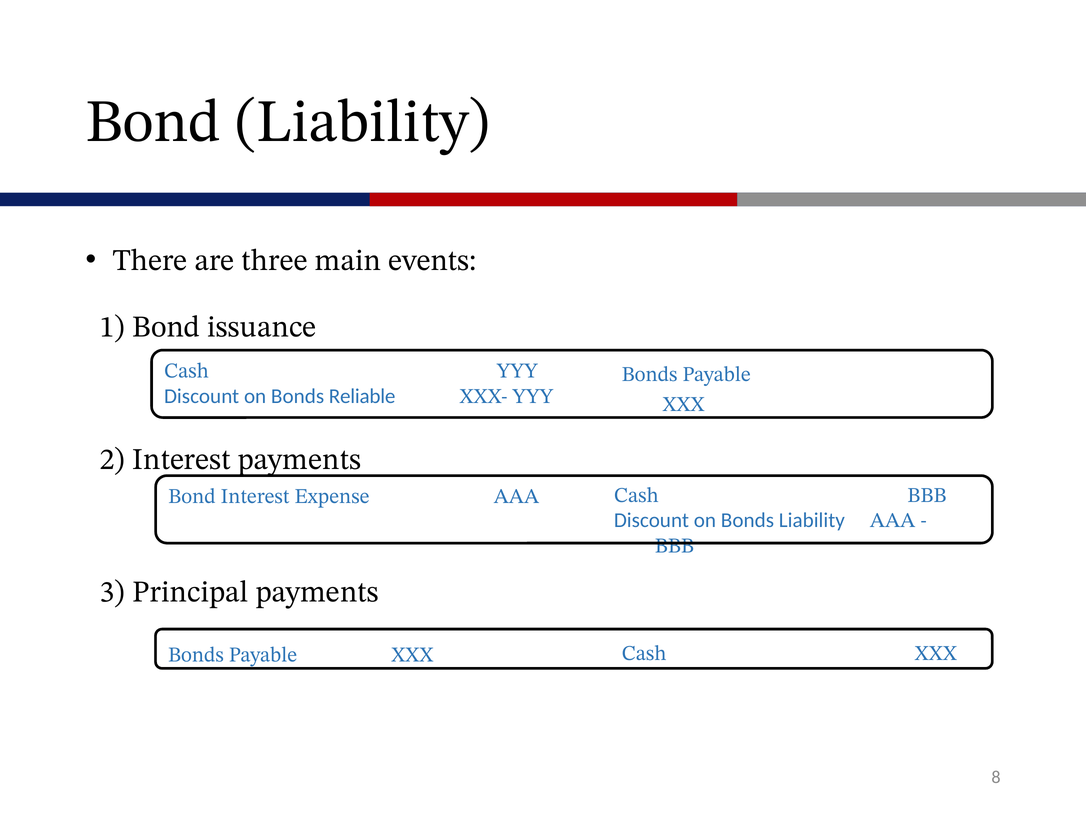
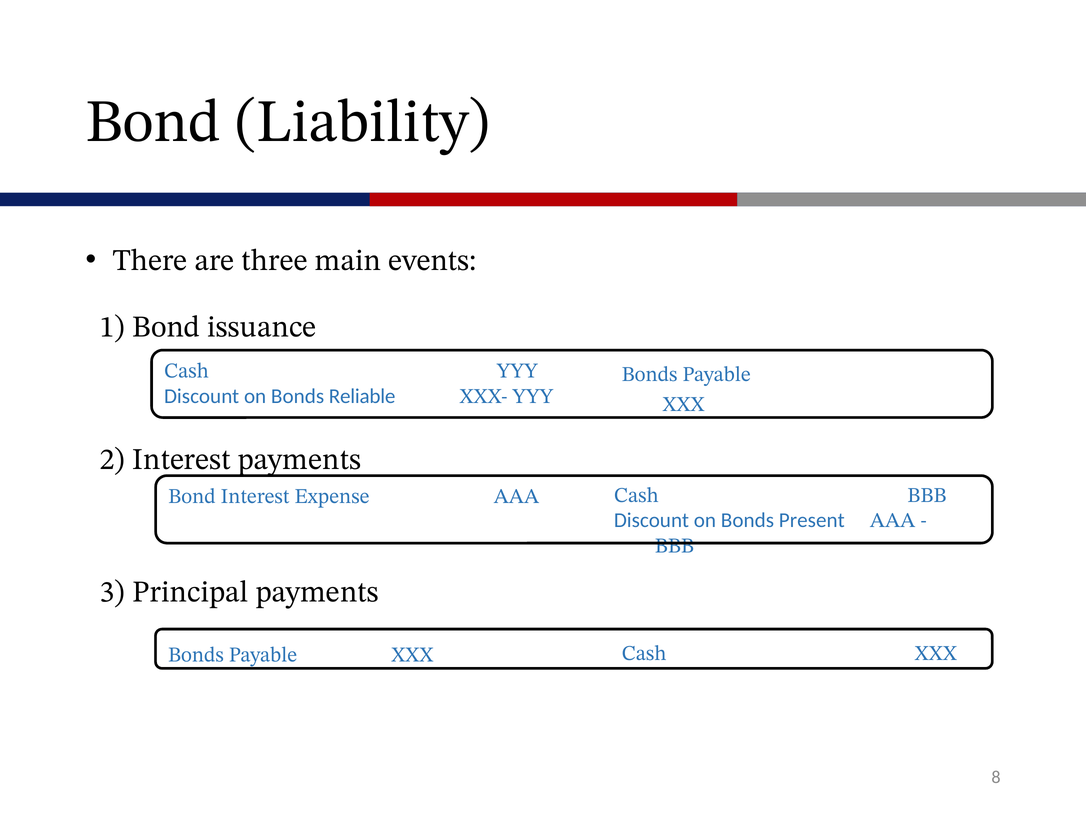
Bonds Liability: Liability -> Present (812, 521)
